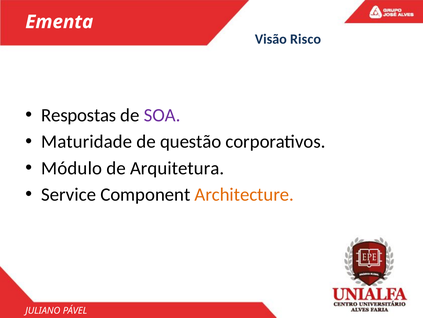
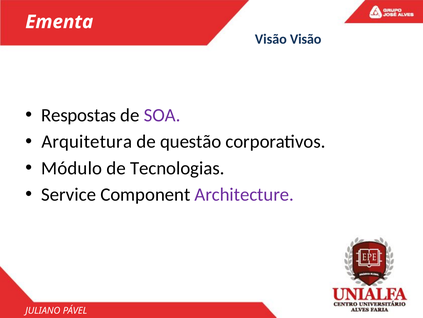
Visão Risco: Risco -> Visão (306, 39)
Maturidade: Maturidade -> Arquitetura (87, 141)
Arquitetura: Arquitetura -> Tecnologias (177, 168)
Architecture colour: orange -> purple (244, 194)
